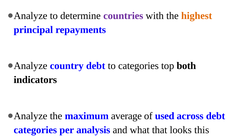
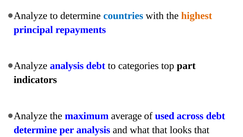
countries colour: purple -> blue (123, 16)
country: country -> analysis (67, 66)
both: both -> part (186, 66)
categories: categories -> determine (35, 130)
looks this: this -> that (202, 130)
